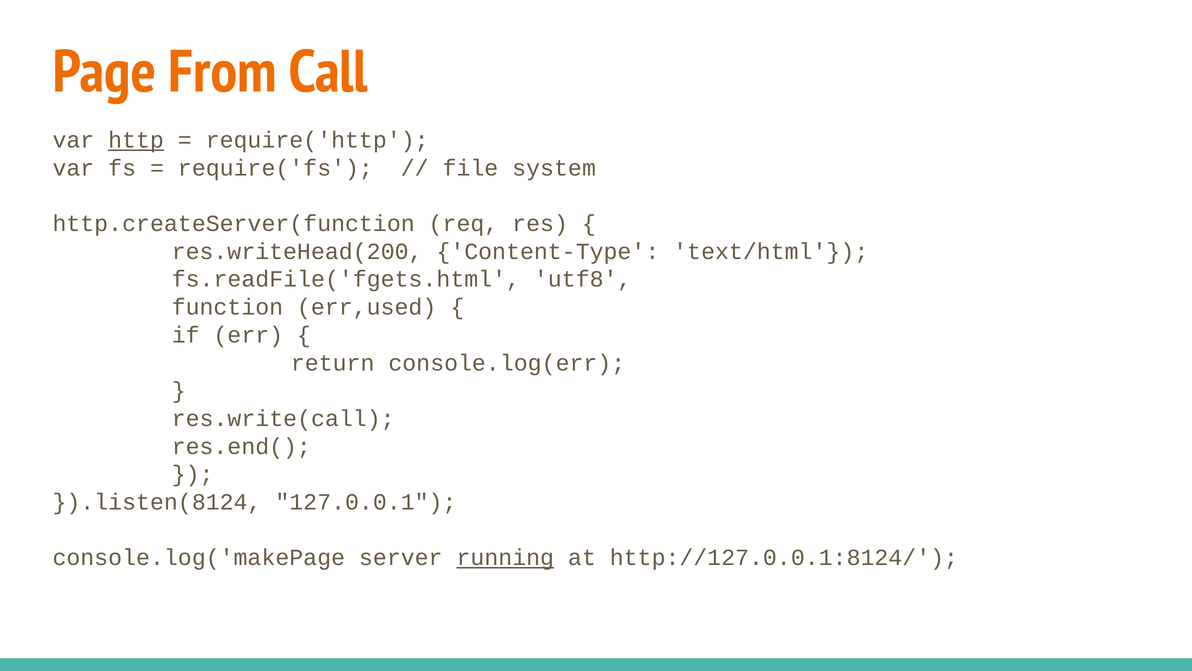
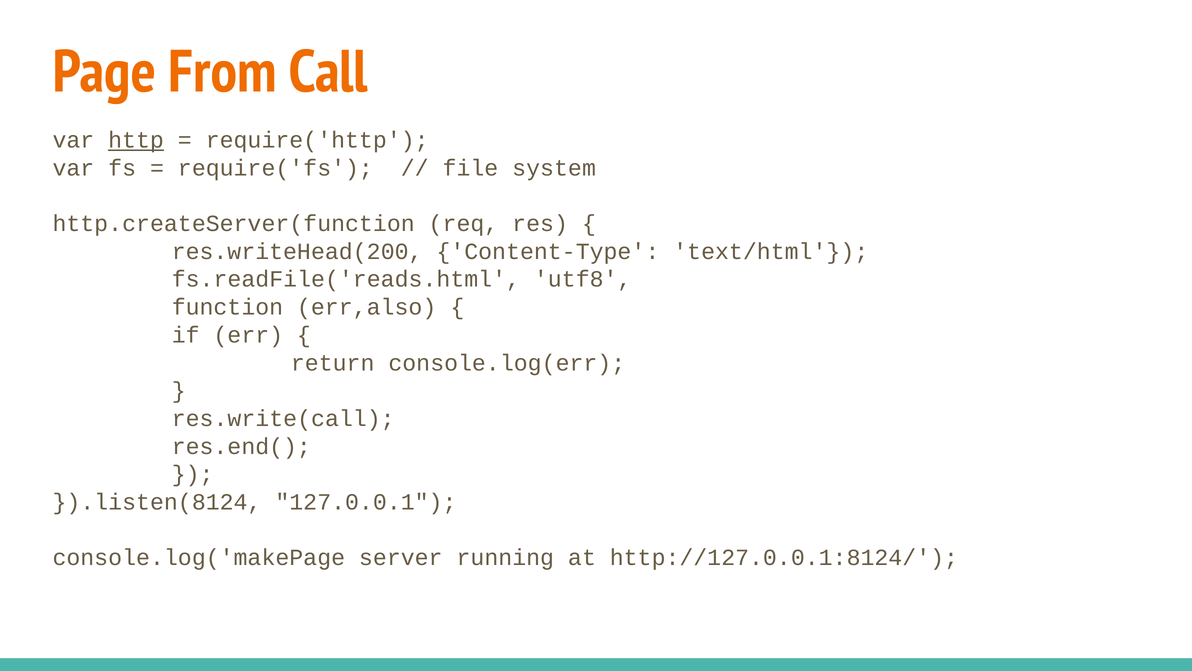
fs.readFile('fgets.html: fs.readFile('fgets.html -> fs.readFile('reads.html (346, 279)
err,used: err,used -> err,also (367, 307)
running underline: present -> none (505, 557)
